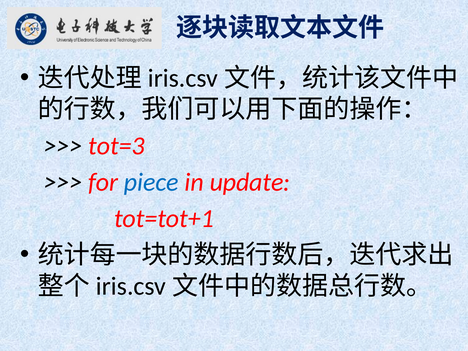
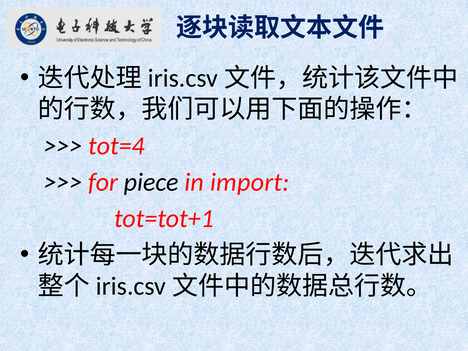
tot=3: tot=3 -> tot=4 (117, 146)
piece colour: blue -> black (151, 182)
update: update -> import (250, 182)
